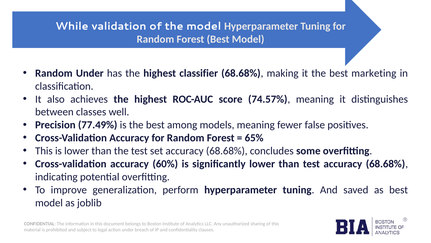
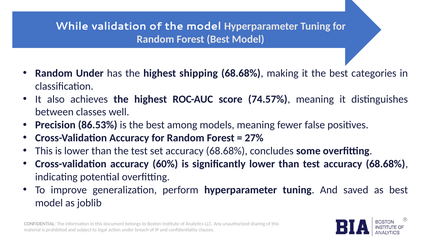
classifier: classifier -> shipping (199, 73)
marketing: marketing -> categories (374, 73)
77.49%: 77.49% -> 86.53% (98, 125)
65%: 65% -> 27% (254, 138)
